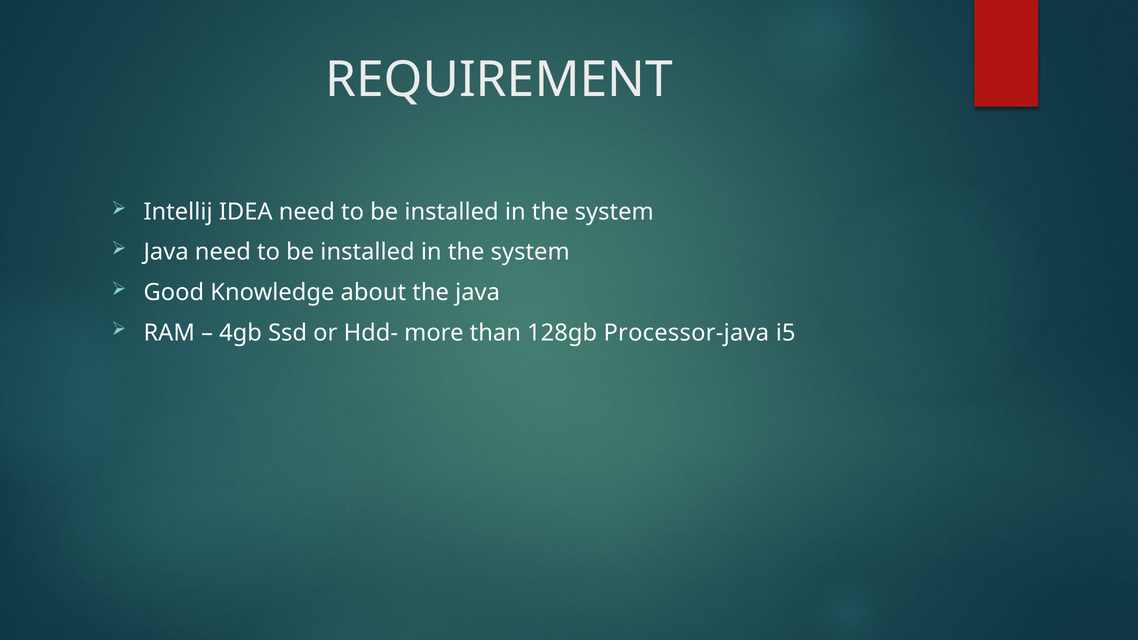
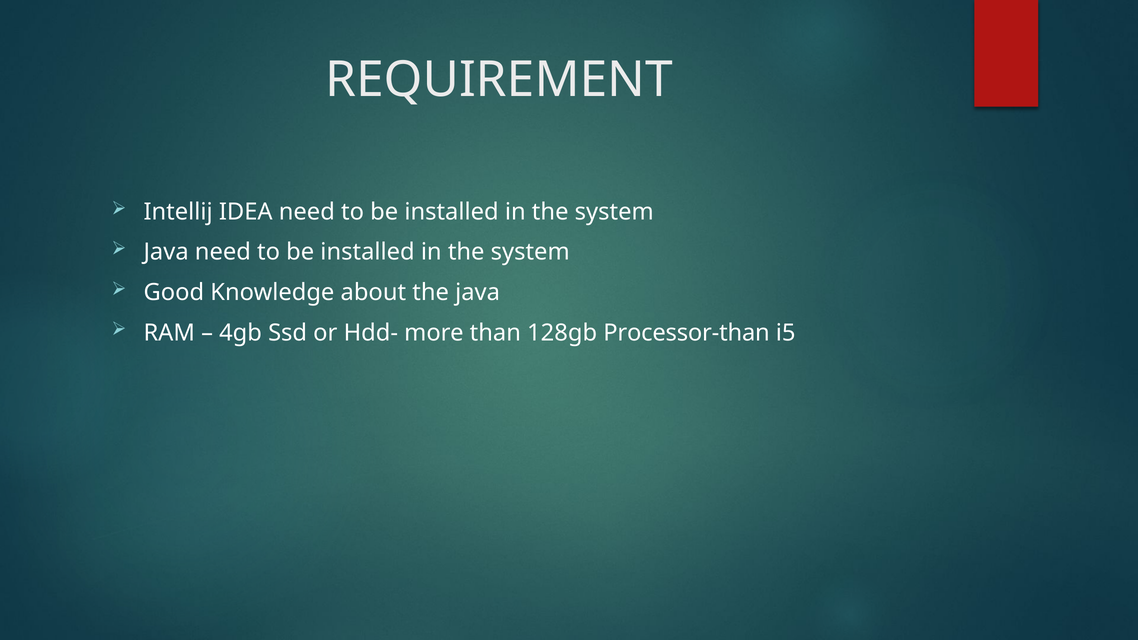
Processor-java: Processor-java -> Processor-than (687, 333)
